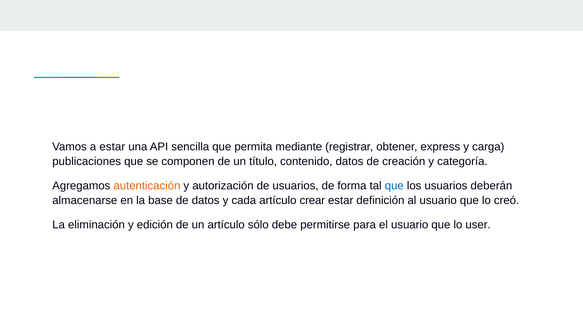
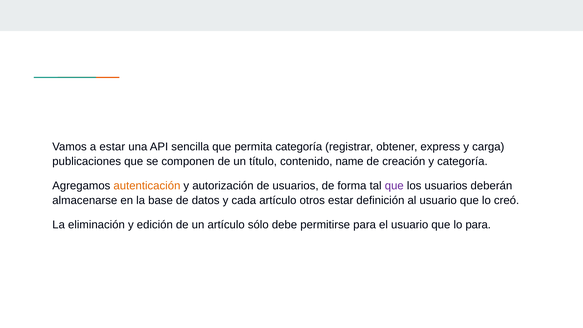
permita mediante: mediante -> categoría (299, 147)
contenido datos: datos -> name (350, 161)
que colour: blue -> purple (394, 186)
crear: crear -> otros (312, 200)
lo user: user -> para (478, 225)
